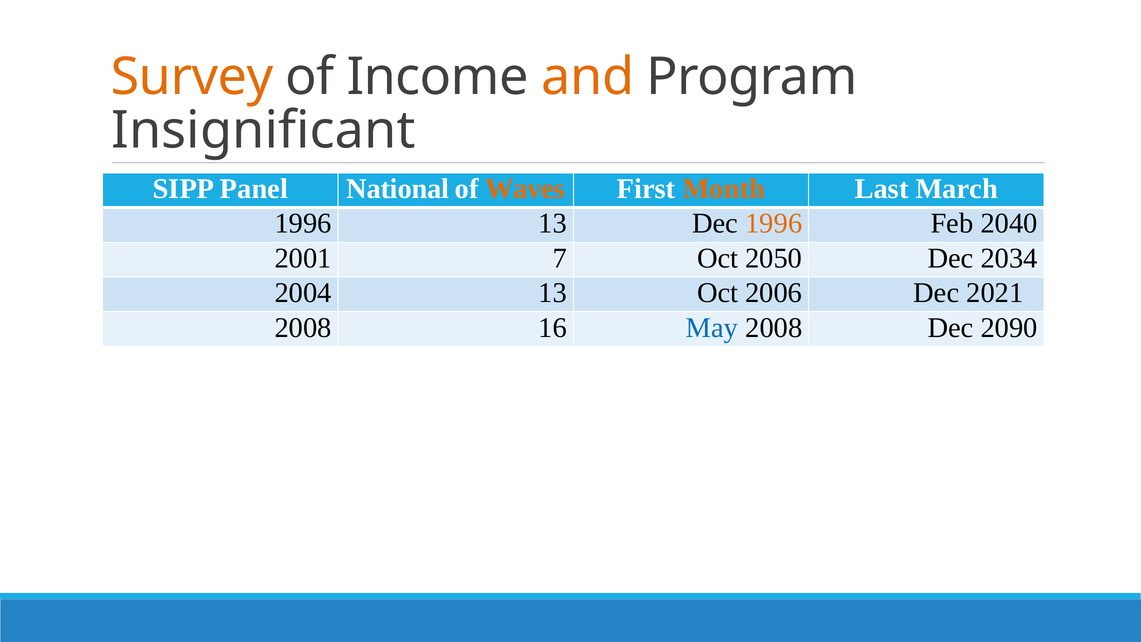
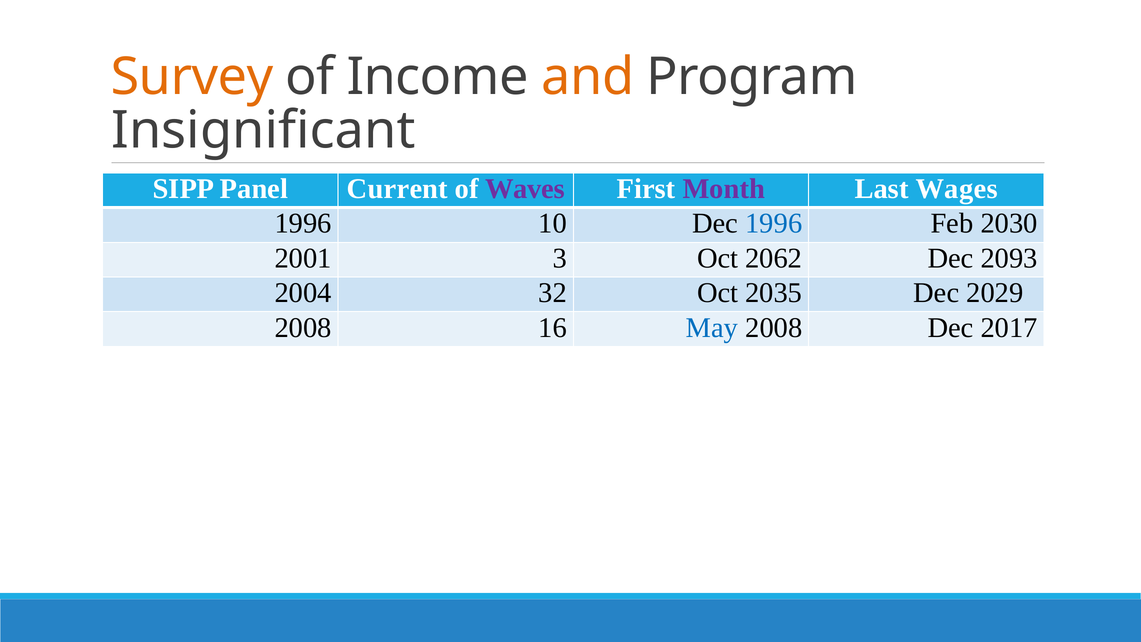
National: National -> Current (397, 189)
Waves colour: orange -> purple (525, 189)
Month colour: orange -> purple (724, 189)
March: March -> Wages (957, 189)
1996 13: 13 -> 10 (553, 223)
1996 colour: orange -> blue (774, 223)
2040: 2040 -> 2030 (1009, 223)
7: 7 -> 3 (560, 258)
2050: 2050 -> 2062 (774, 258)
2034: 2034 -> 2093 (1009, 258)
2004 13: 13 -> 32 (553, 293)
2006: 2006 -> 2035 (774, 293)
2021: 2021 -> 2029 (995, 293)
2090: 2090 -> 2017 (1009, 328)
